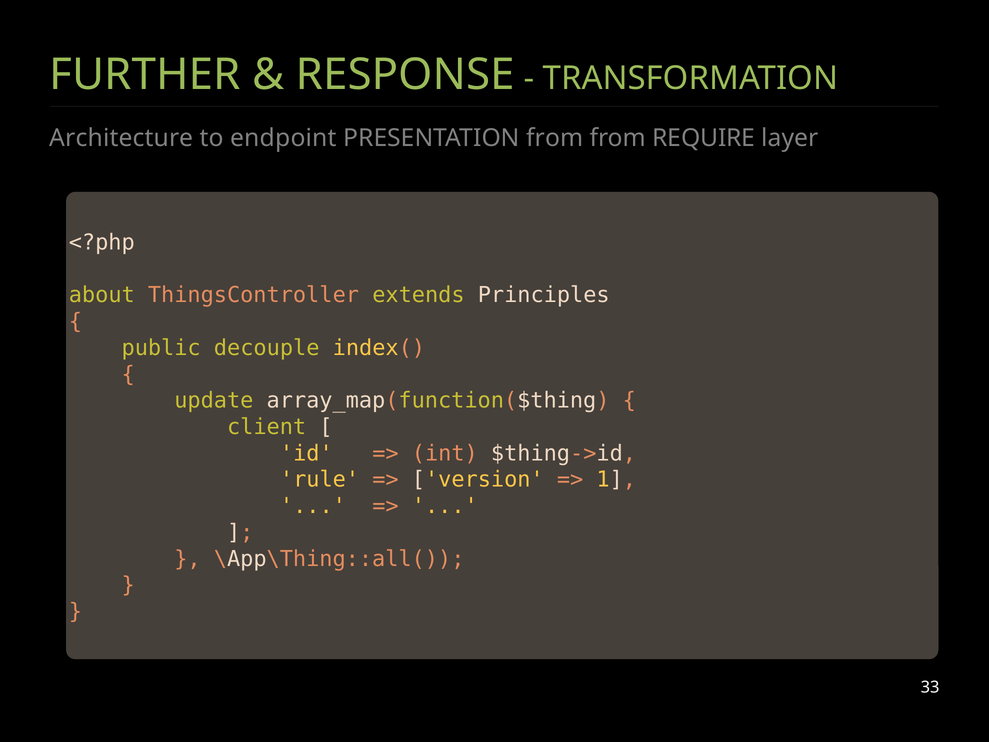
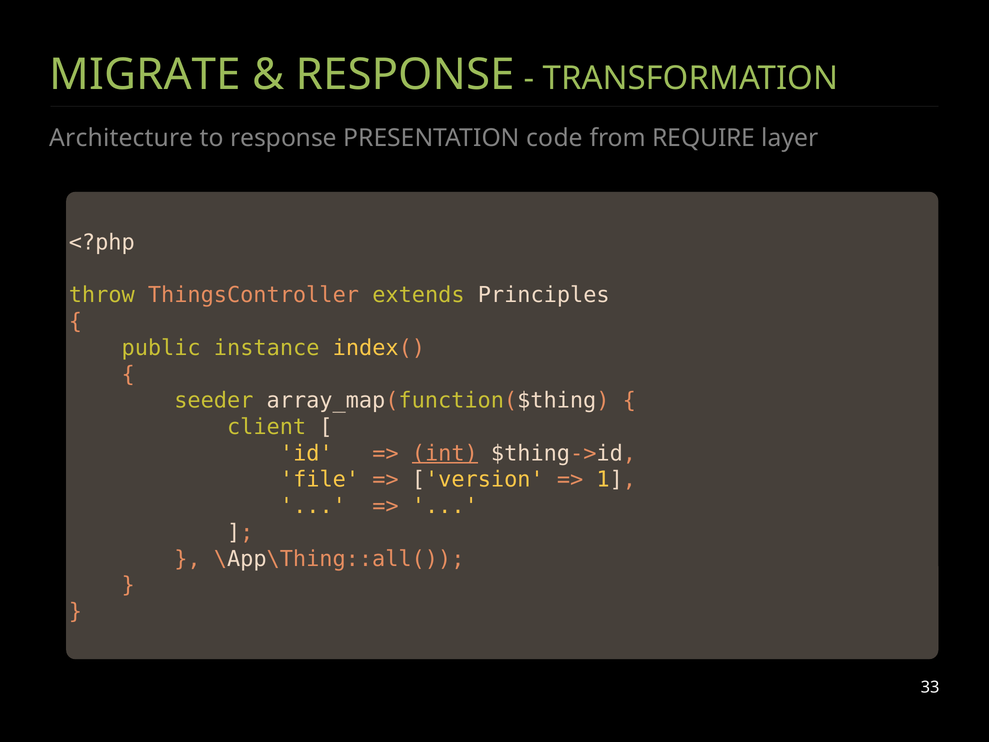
FURTHER: FURTHER -> MIGRATE (145, 75)
to endpoint: endpoint -> response (284, 138)
PRESENTATION from: from -> code (555, 138)
about: about -> throw (102, 295)
decouple: decouple -> instance (267, 348)
update: update -> seeder (214, 401)
int underline: none -> present (445, 453)
rule: rule -> file (320, 480)
